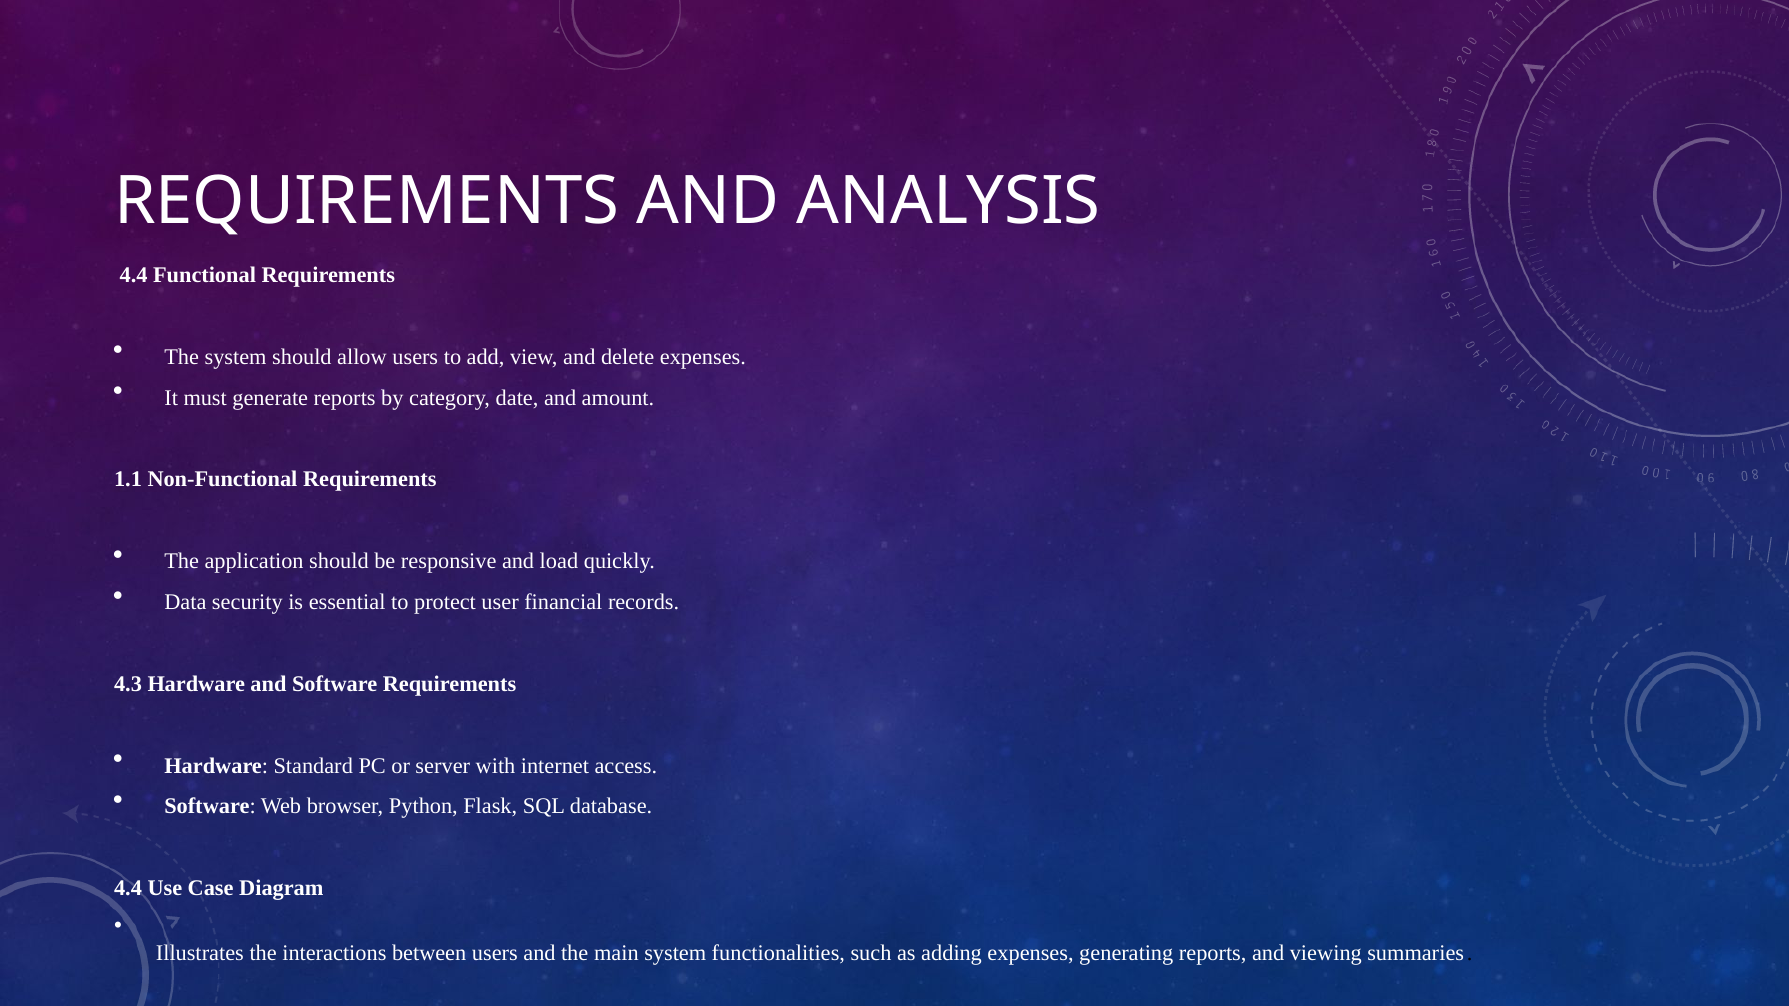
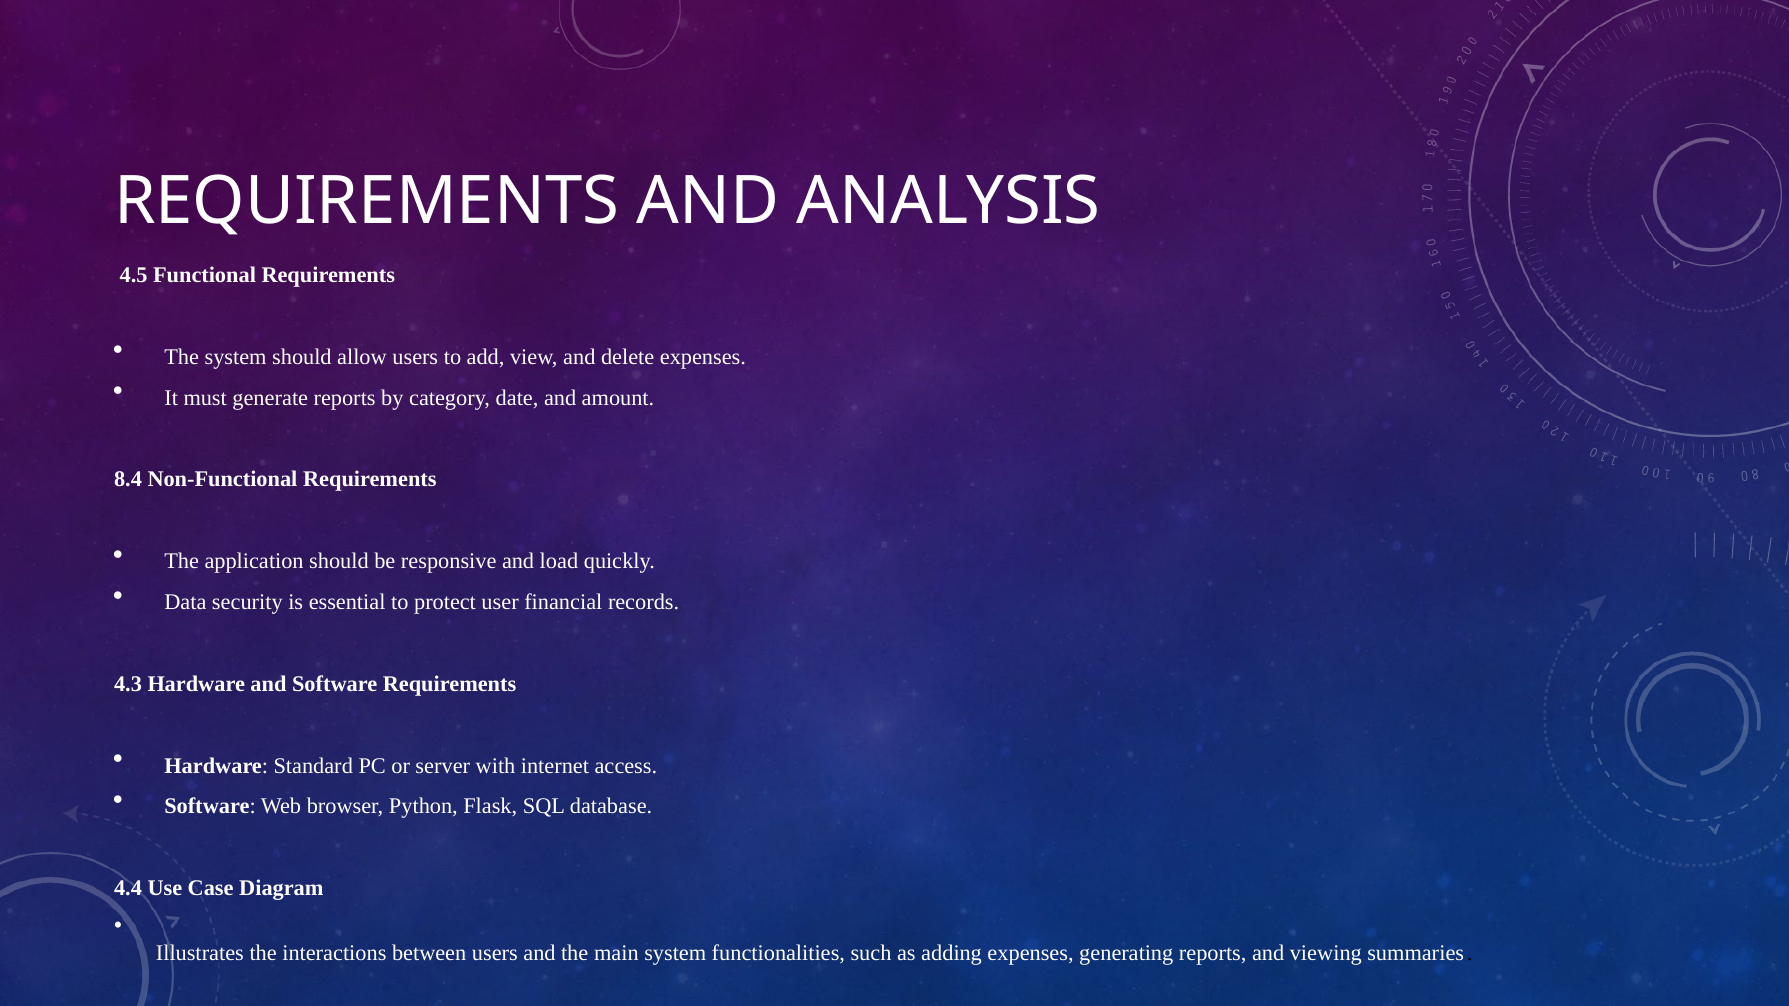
4.4: 4.4 -> 4.5 (134, 275)
1.1: 1.1 -> 8.4 (128, 480)
